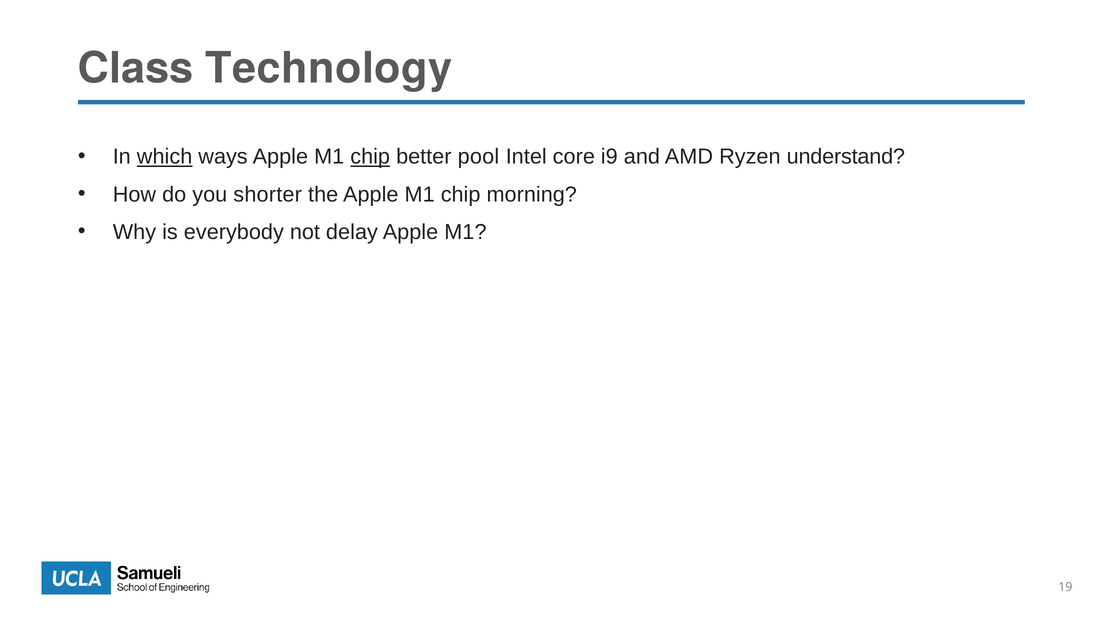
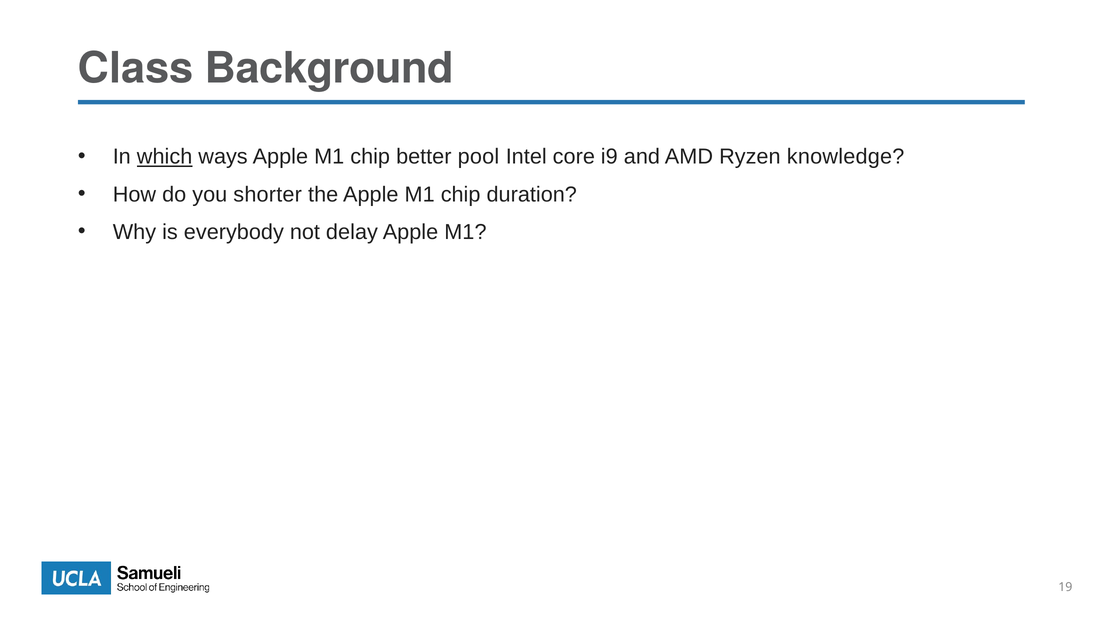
Technology: Technology -> Background (329, 69)
chip underline: present -> none (370, 157)
understand: understand -> knowledge (846, 157)
morning: morning -> duration (532, 195)
